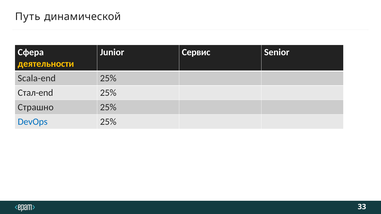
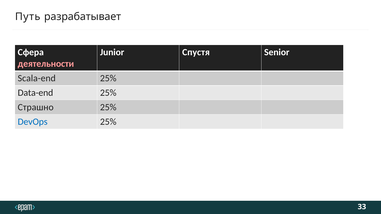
динамической: динамической -> разрабатывает (83, 17)
Сервис: Сервис -> Спустя (196, 52)
деятельности colour: yellow -> pink (46, 64)
Стал-end: Стал-end -> Data-end (35, 93)
